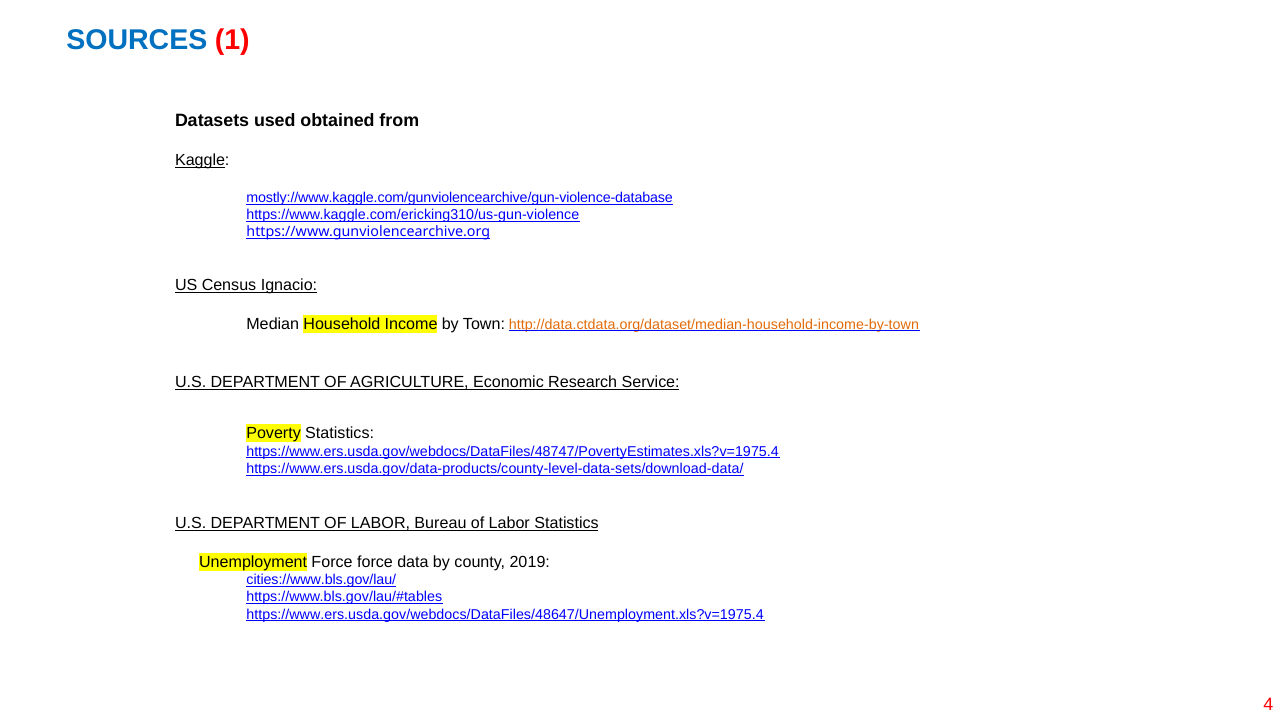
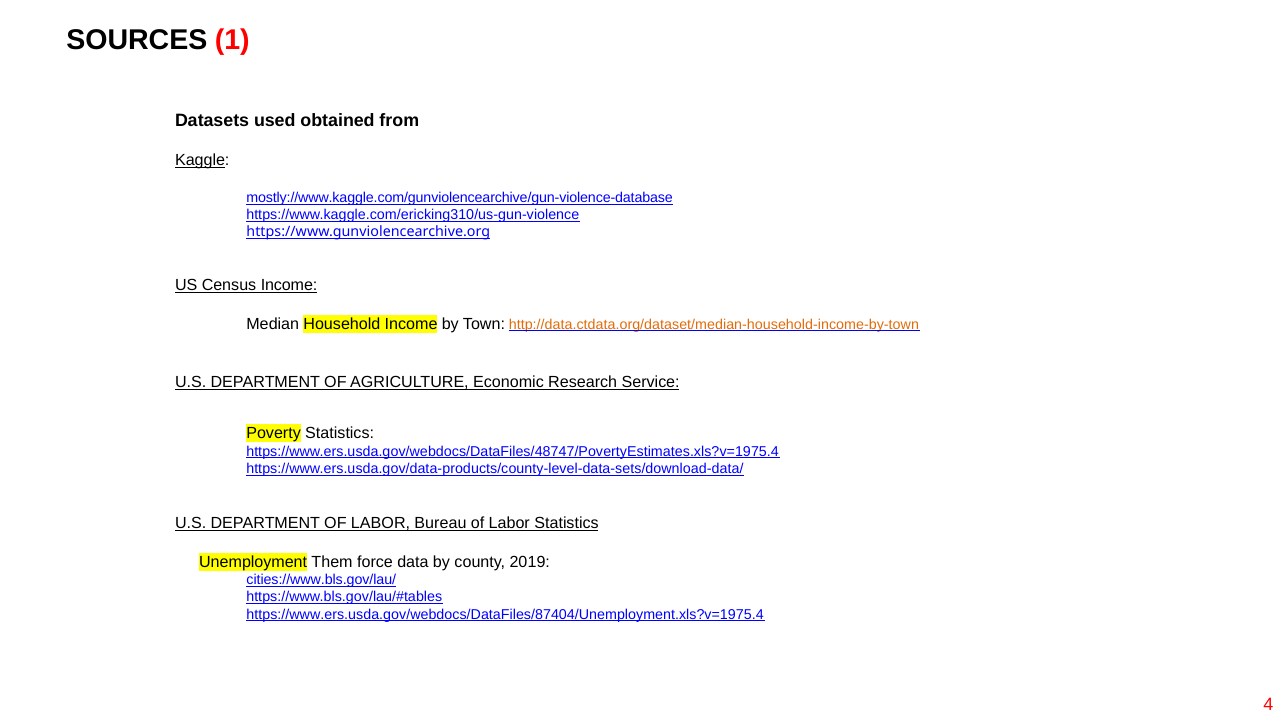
SOURCES colour: blue -> black (137, 40)
Census Ignacio: Ignacio -> Income (289, 285)
Unemployment Force: Force -> Them (332, 562)
https://www.ers.usda.gov/webdocs/DataFiles/48647/Unemployment.xls?v=1975.4: https://www.ers.usda.gov/webdocs/DataFiles/48647/Unemployment.xls?v=1975.4 -> https://www.ers.usda.gov/webdocs/DataFiles/87404/Unemployment.xls?v=1975.4 (505, 615)
